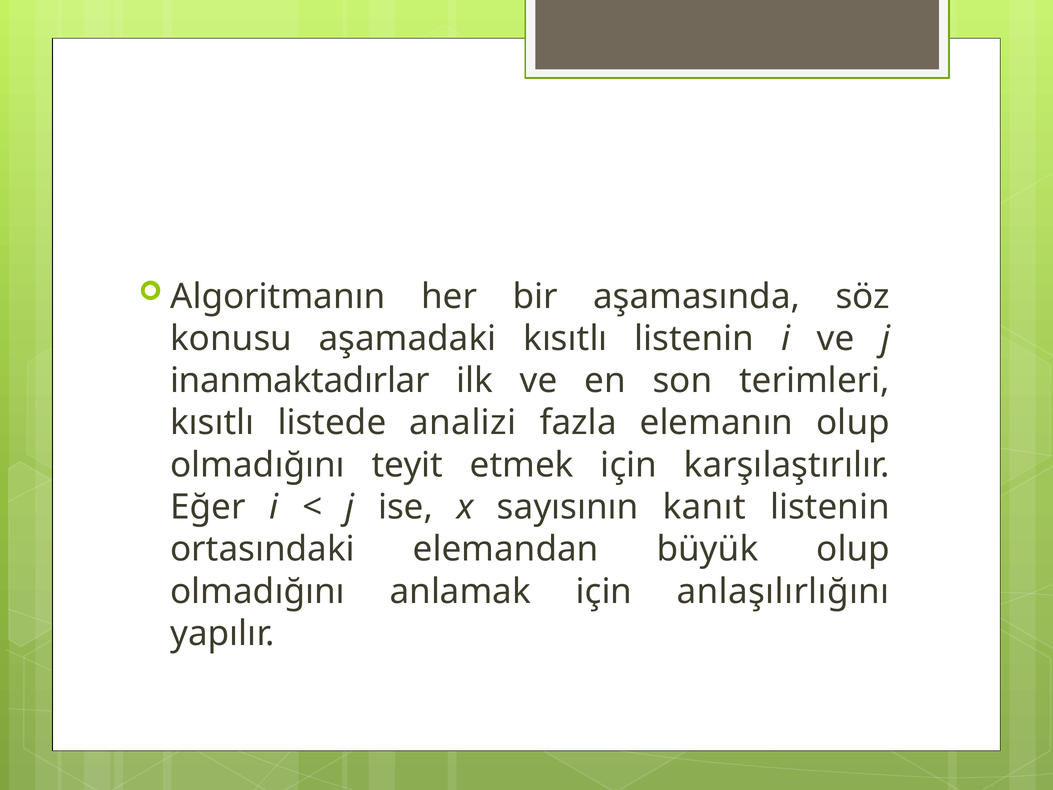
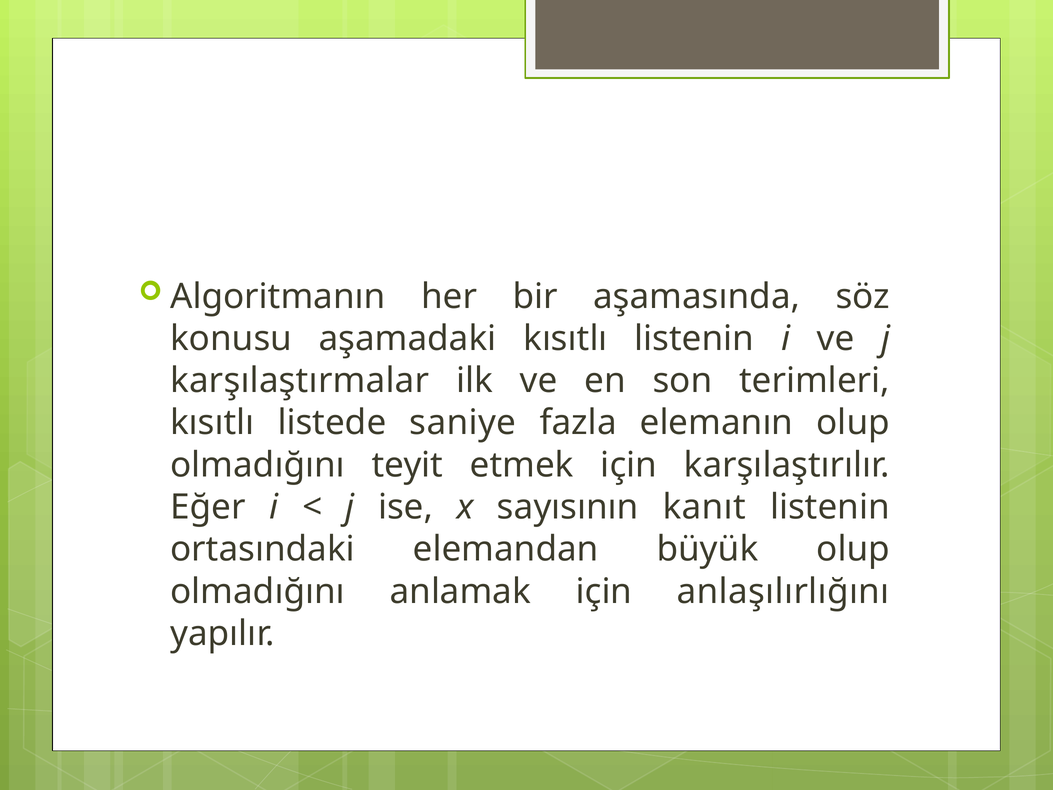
inanmaktadırlar: inanmaktadırlar -> karşılaştırmalar (300, 381)
analizi: analizi -> saniye (463, 423)
